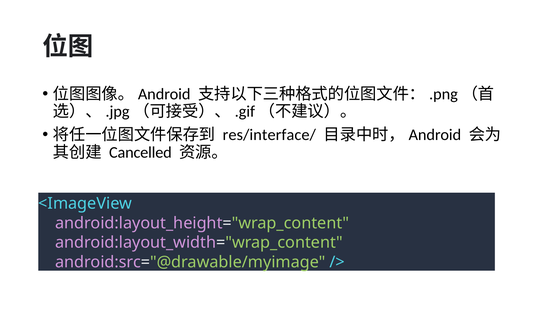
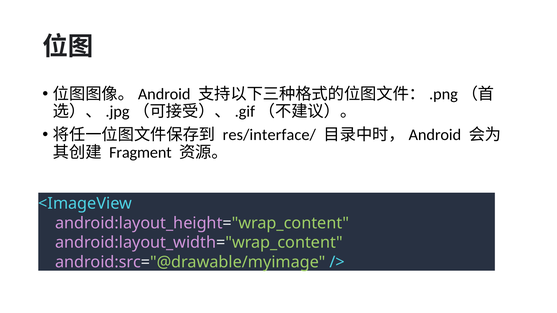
Cancelled: Cancelled -> Fragment (140, 153)
